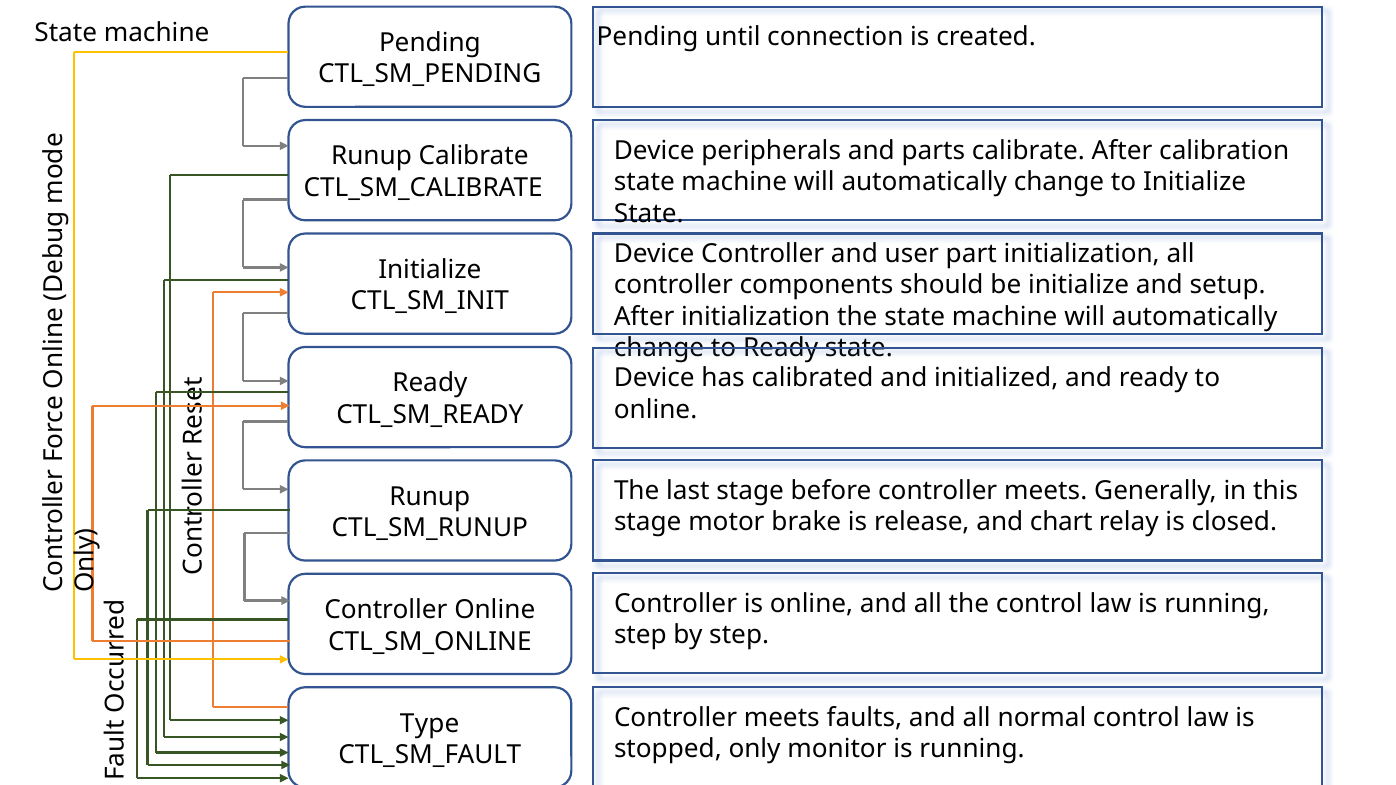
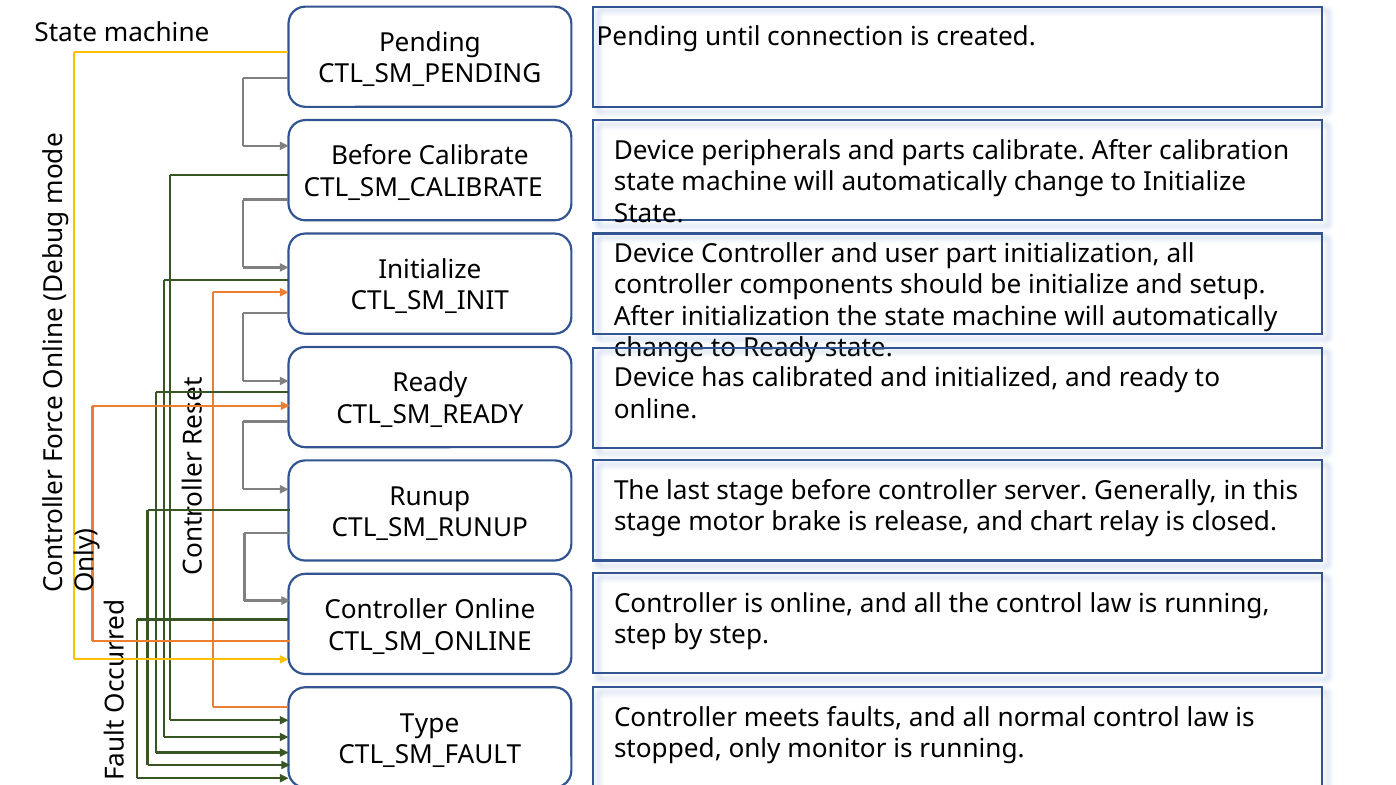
Runup: Runup -> Before (372, 156)
before controller meets: meets -> server (1046, 491)
